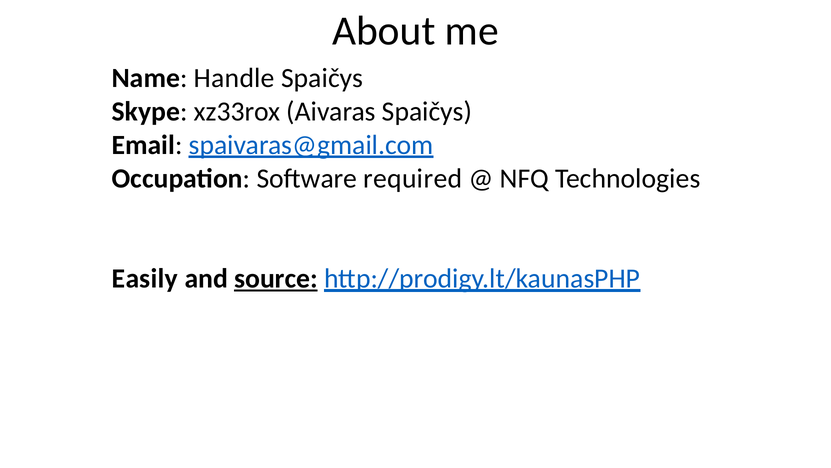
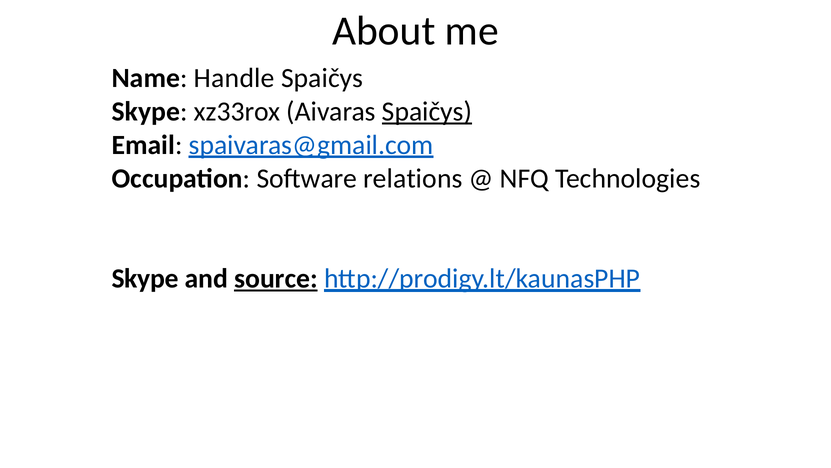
Spaičys underline: none -> present (427, 111)
required: required -> relations (413, 179)
Easily: Easily -> Skype (145, 278)
